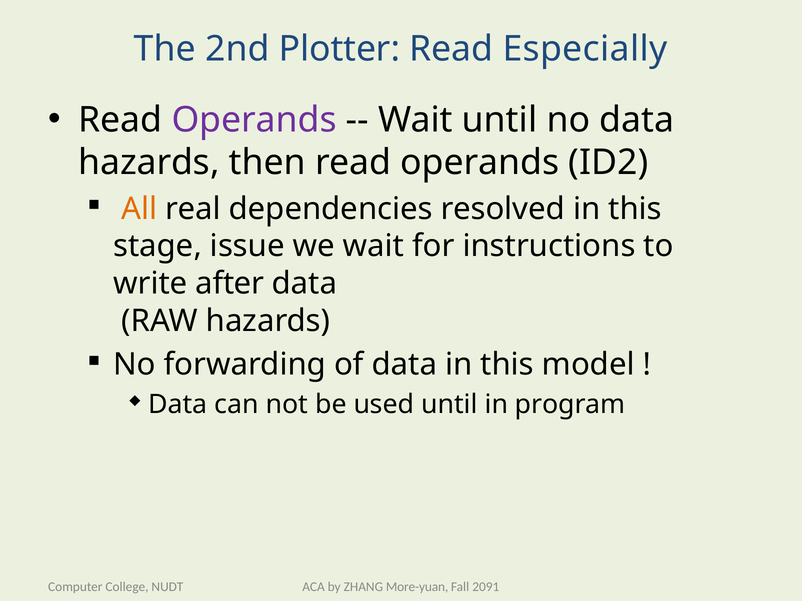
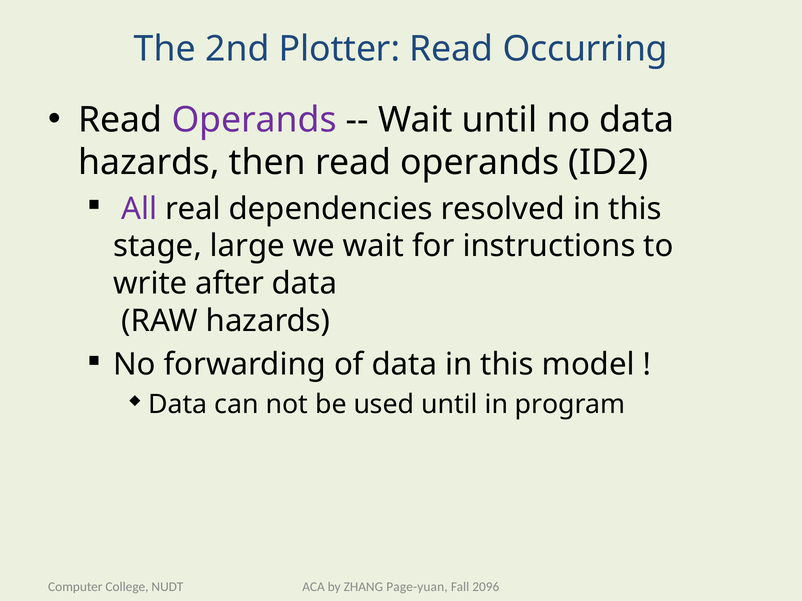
Especially: Especially -> Occurring (585, 49)
All colour: orange -> purple (139, 209)
issue: issue -> large (247, 246)
More-yuan: More-yuan -> Page-yuan (417, 587)
2091: 2091 -> 2096 (486, 587)
